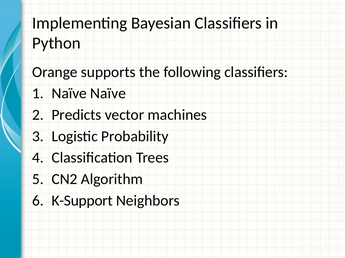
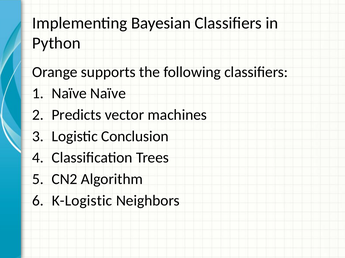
Probability: Probability -> Conclusion (135, 137)
K-Support: K-Support -> K-Logistic (82, 201)
